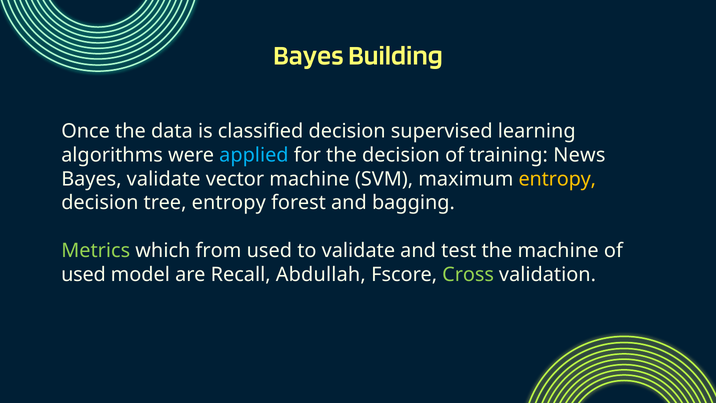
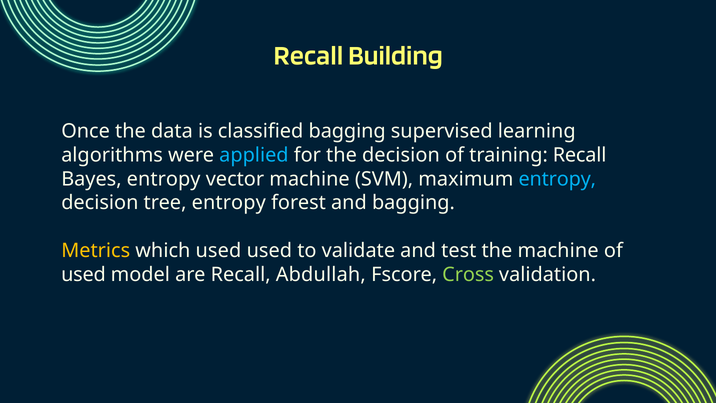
Bayes: Bayes -> Recall (308, 56)
classified decision: decision -> bagging (347, 131)
training News: News -> Recall (580, 155)
Bayes validate: validate -> entropy (164, 179)
entropy colour: yellow -> light blue (557, 179)
Metrics colour: light green -> yellow (96, 250)
which from: from -> used (218, 250)
